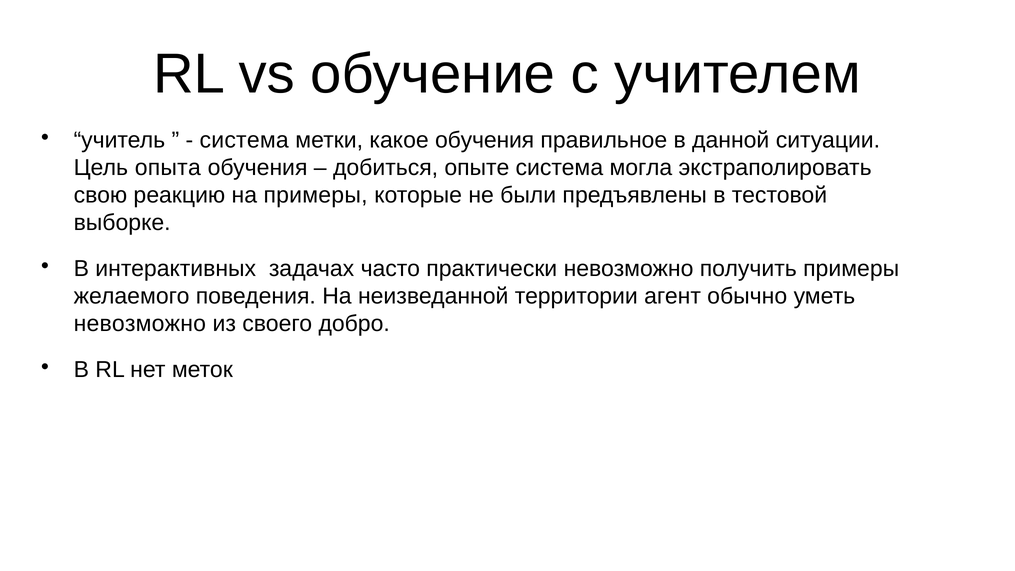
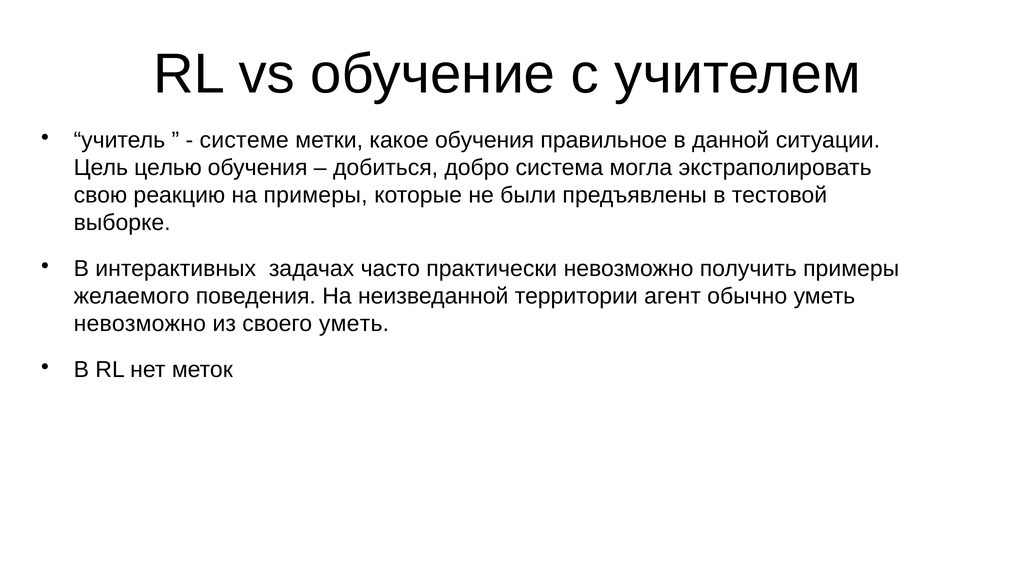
система: система -> системе (244, 140)
опыта: опыта -> целью (168, 168)
опыте: опыте -> добро (477, 168)
своего добро: добро -> уметь (354, 324)
